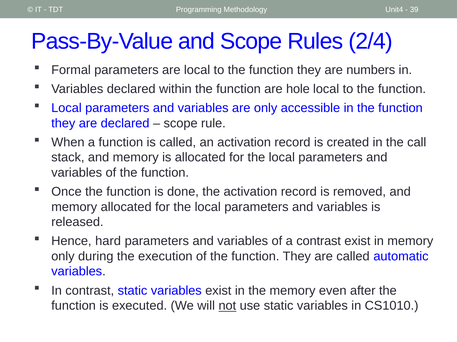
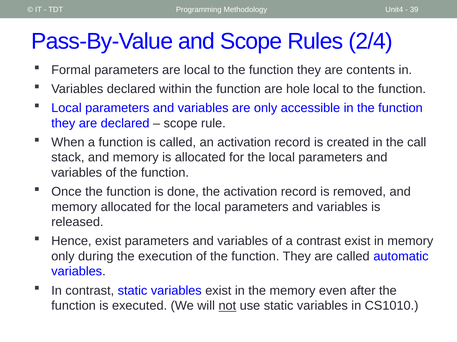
numbers: numbers -> contents (371, 70)
Hence hard: hard -> exist (108, 242)
